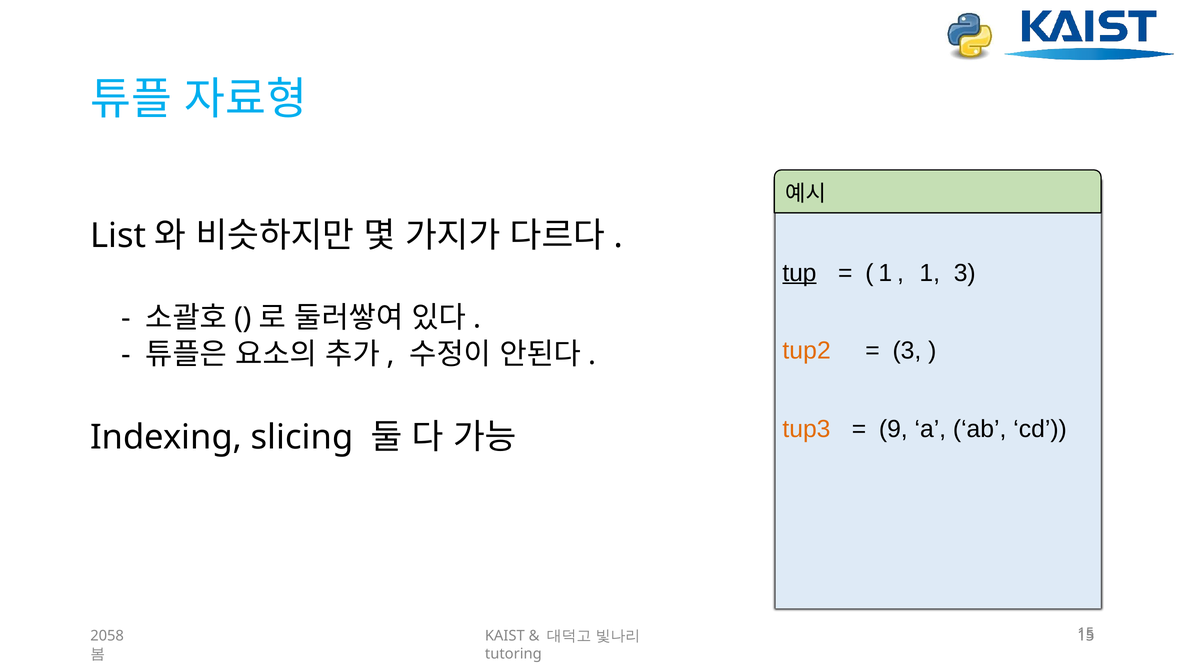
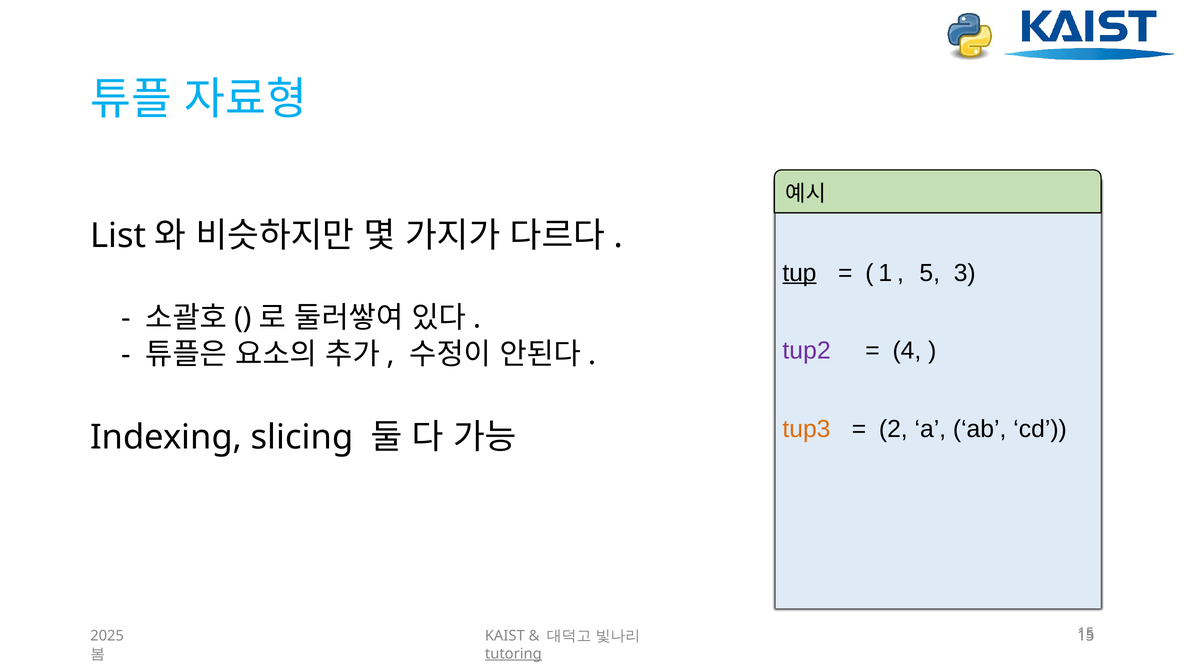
1 1: 1 -> 5 (930, 273)
tup2 colour: orange -> purple (807, 351)
3: 3 -> 4 (907, 351)
9: 9 -> 2 (893, 429)
2058: 2058 -> 2025 (107, 636)
tutoring underline: none -> present (513, 654)
